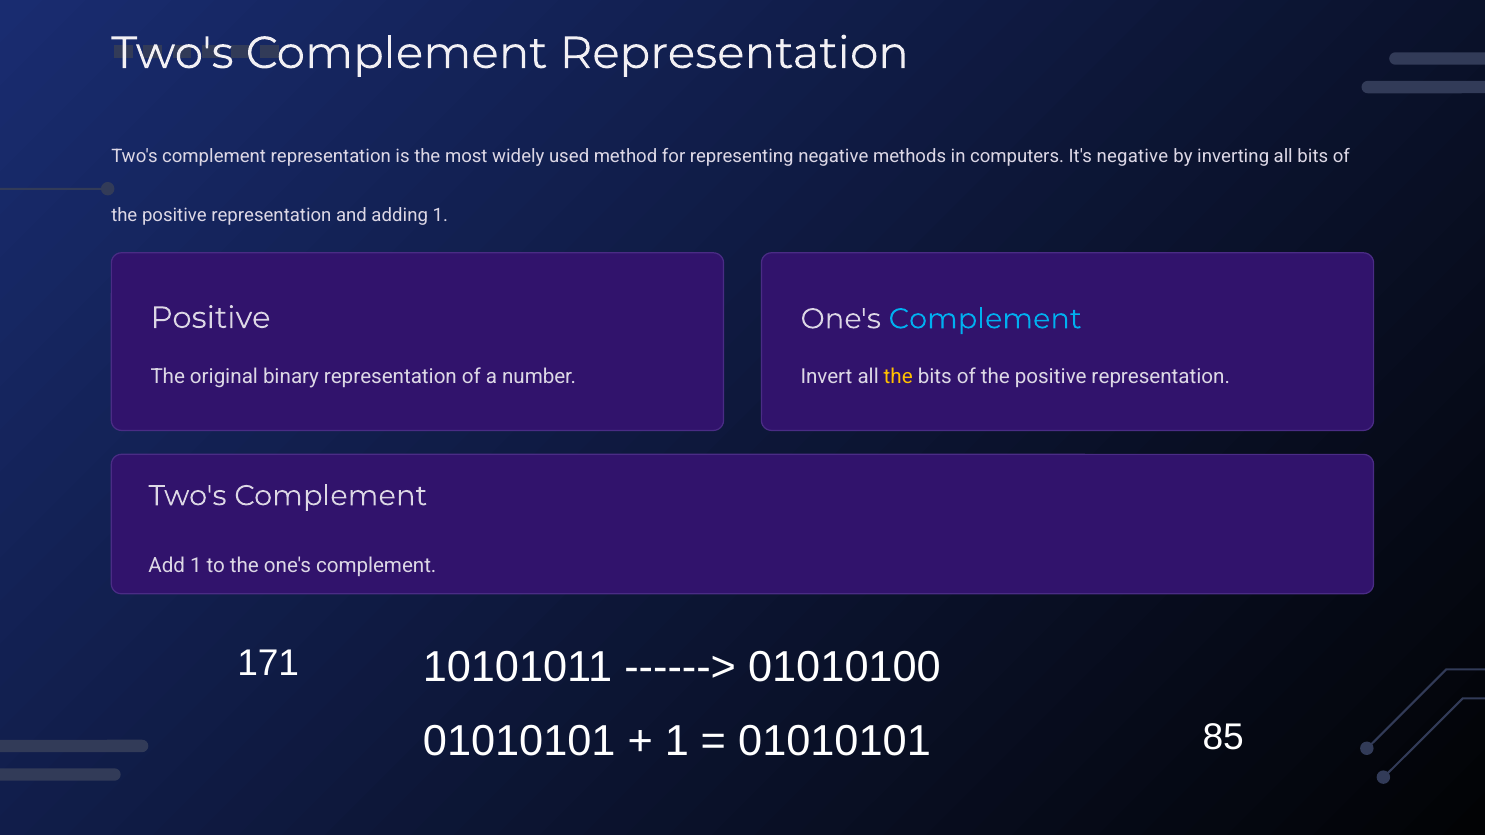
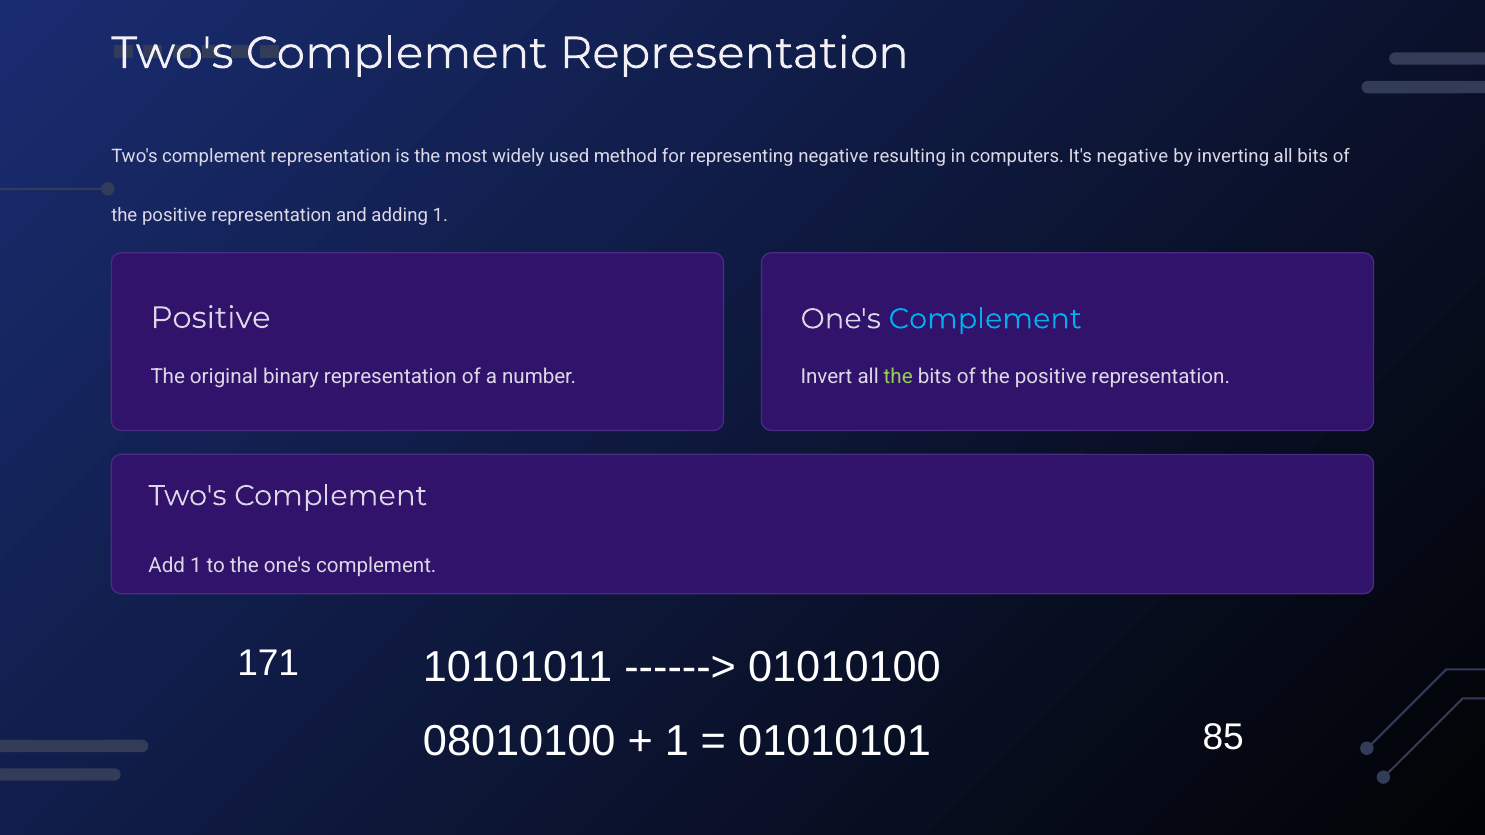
methods: methods -> resulting (910, 157)
the colour: yellow -> light green (898, 377)
01010101: 01010101 -> 08010100 (519, 742)
